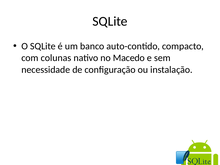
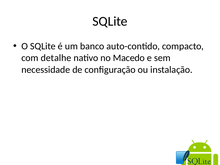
colunas: colunas -> detalhe (56, 58)
